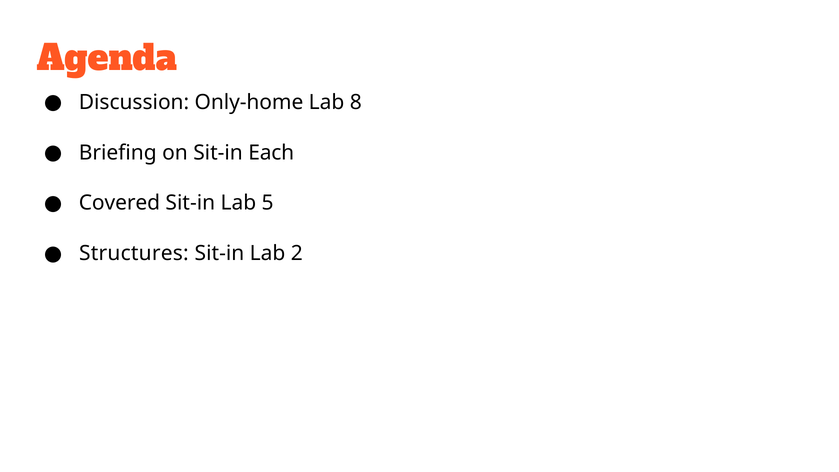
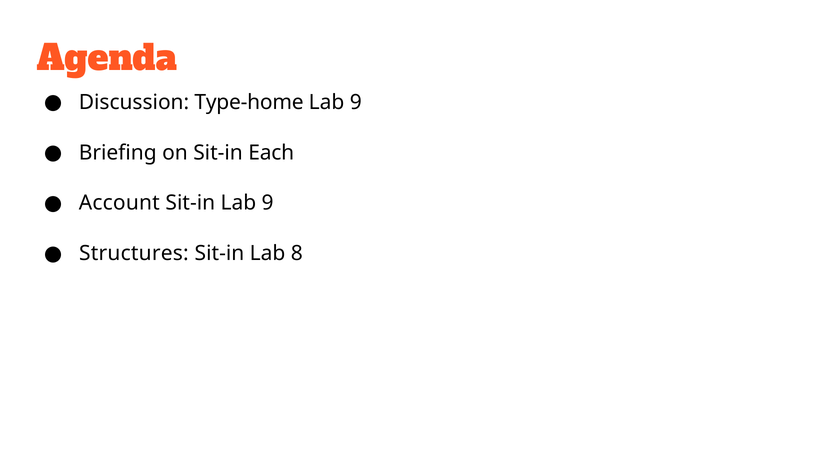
Only-home: Only-home -> Type-home (249, 102)
8: 8 -> 9 (356, 102)
Covered: Covered -> Account (119, 203)
Sit-in Lab 5: 5 -> 9 (268, 203)
2: 2 -> 8 (297, 253)
